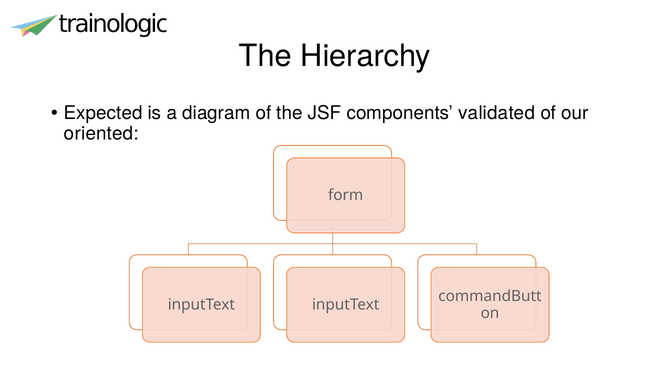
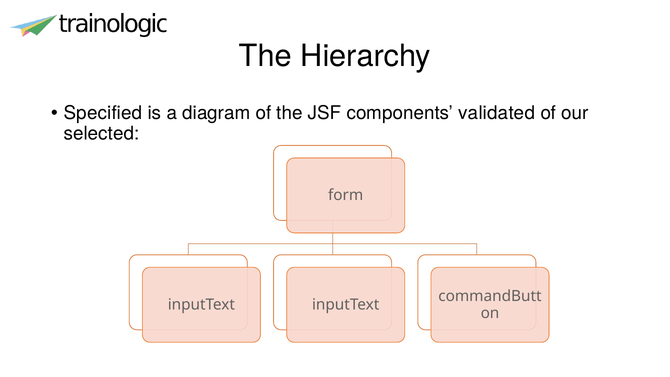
Expected: Expected -> Specified (103, 113)
oriented: oriented -> selected (102, 133)
